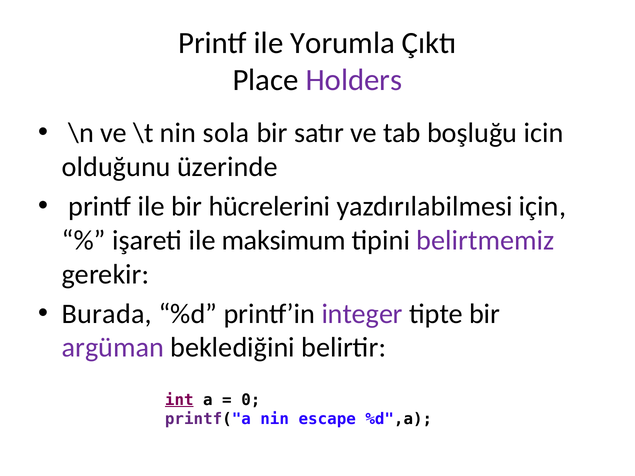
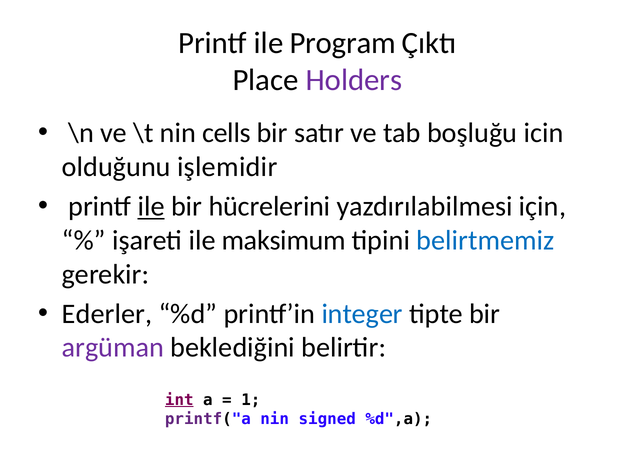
Yorumla: Yorumla -> Program (343, 43)
sola: sola -> cells (226, 133)
üzerinde: üzerinde -> işlemidir (227, 167)
ile underline: none -> present (151, 207)
belirtmemiz colour: purple -> blue (485, 240)
Burada: Burada -> Ederler (107, 314)
integer colour: purple -> blue (362, 314)
0: 0 -> 1 (251, 400)
escape: escape -> signed (327, 419)
